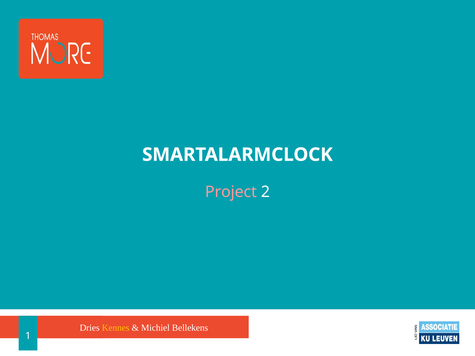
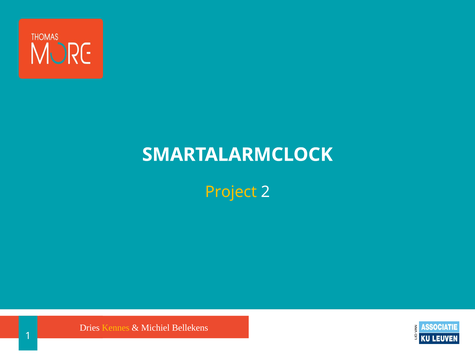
Project colour: pink -> yellow (231, 192)
